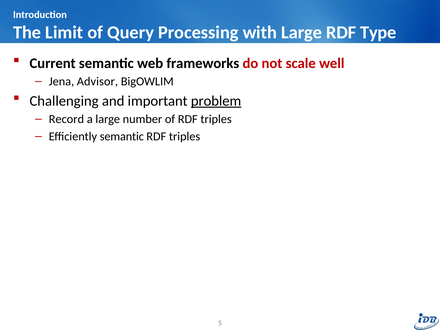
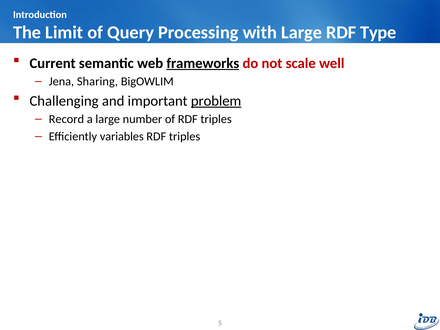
frameworks underline: none -> present (203, 63)
Advisor: Advisor -> Sharing (97, 82)
Efficiently semantic: semantic -> variables (122, 136)
